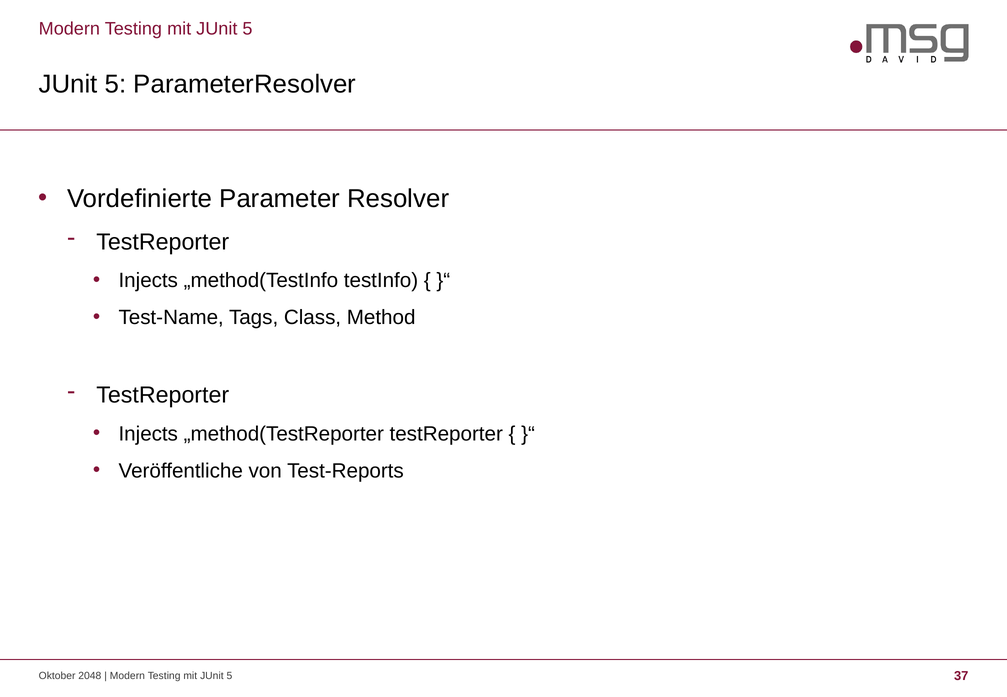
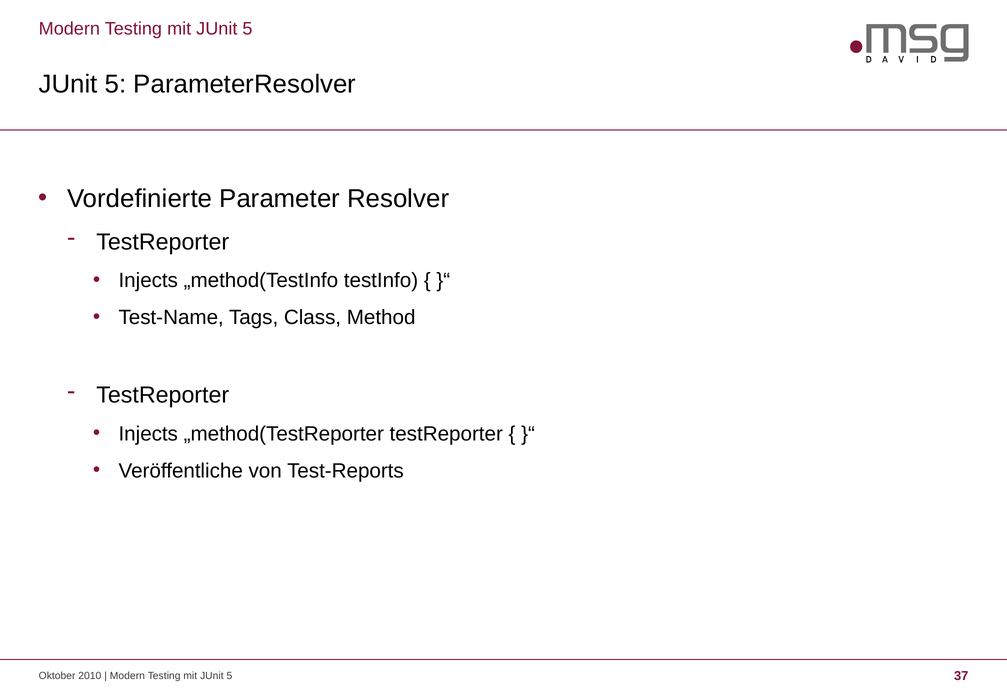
2048: 2048 -> 2010 (90, 676)
